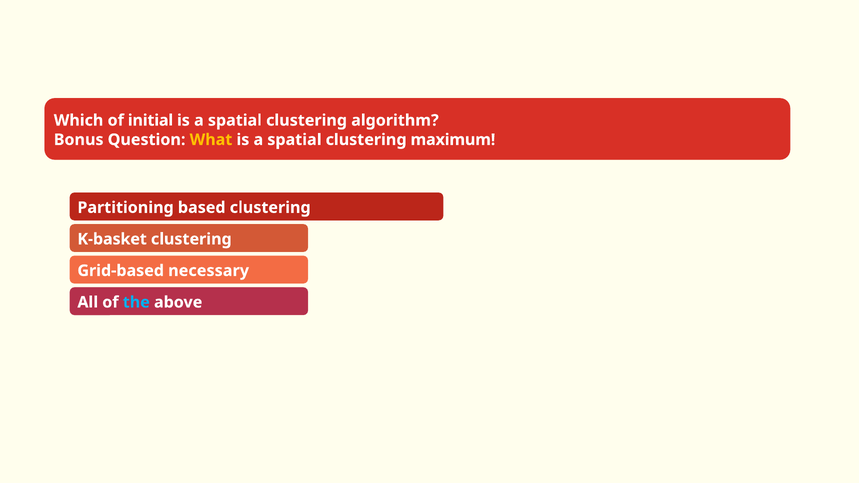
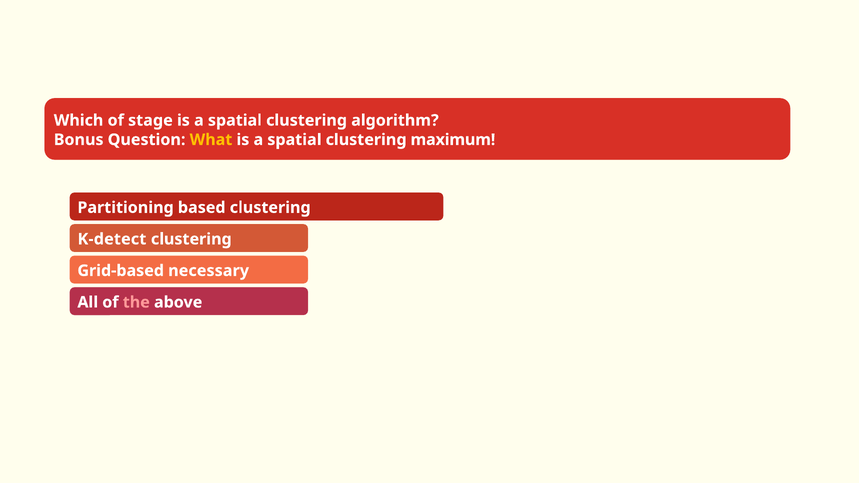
initial: initial -> stage (150, 120)
K-basket: K-basket -> K-detect (112, 239)
the colour: light blue -> pink (136, 302)
